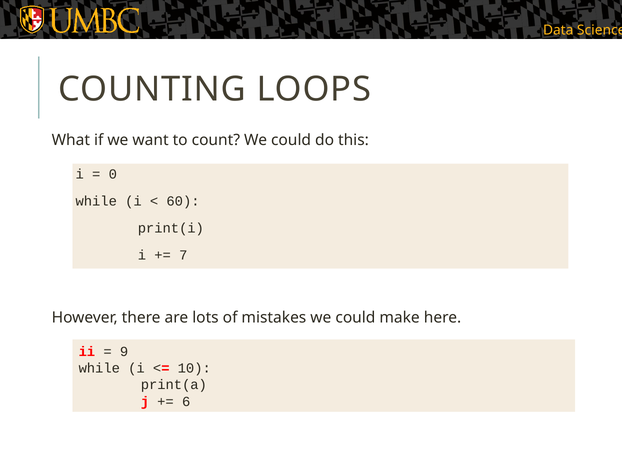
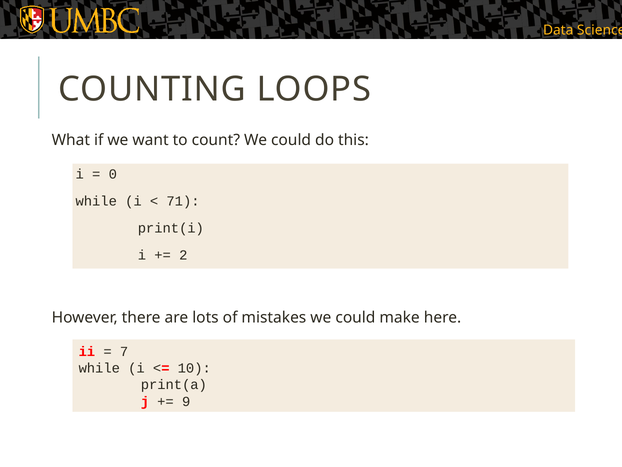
60: 60 -> 71 (183, 201)
7: 7 -> 2 (183, 255)
9: 9 -> 7 (124, 351)
6: 6 -> 9 (186, 401)
